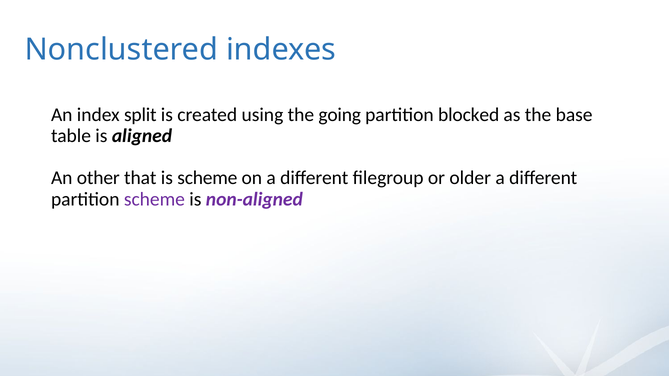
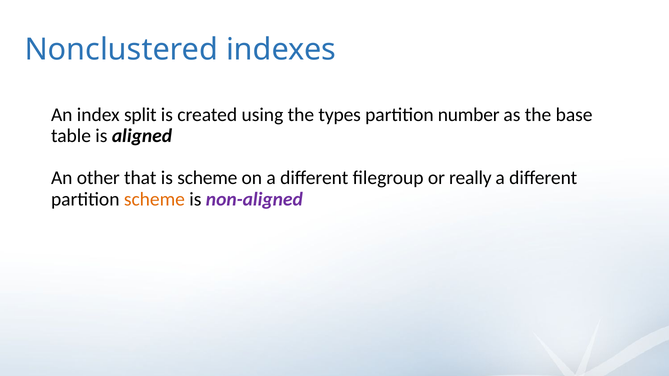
going: going -> types (340, 115)
blocked: blocked -> number (469, 115)
older: older -> really (470, 178)
scheme colour: purple -> orange (154, 199)
